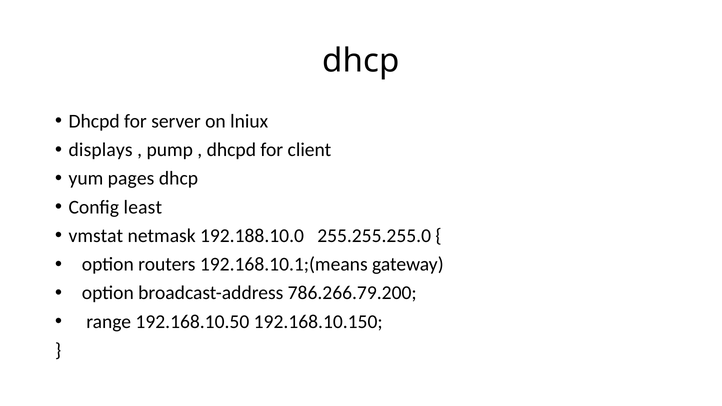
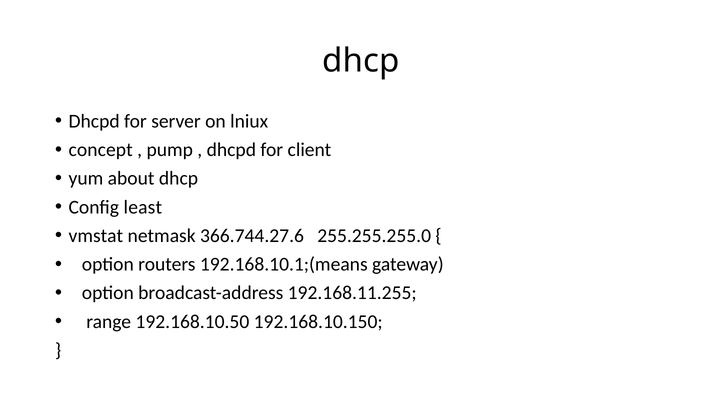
displays: displays -> concept (101, 150)
pages: pages -> about (131, 179)
192.188.10.0: 192.188.10.0 -> 366.744.27.6 (252, 236)
786.266.79.200: 786.266.79.200 -> 192.168.11.255 (352, 293)
